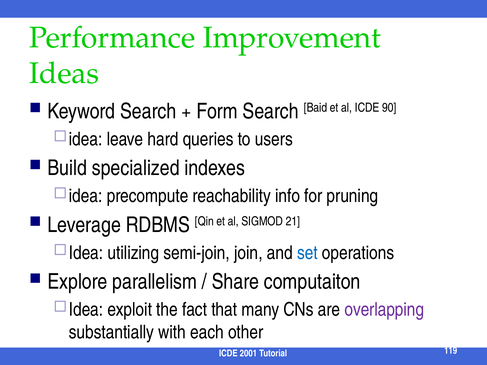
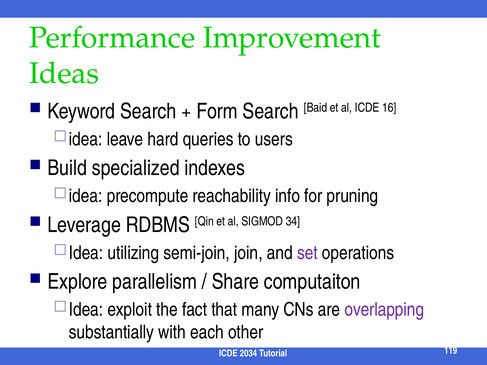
90: 90 -> 16 (389, 108)
21: 21 -> 34 (293, 222)
set colour: blue -> purple (307, 253)
2001: 2001 -> 2034 (248, 354)
